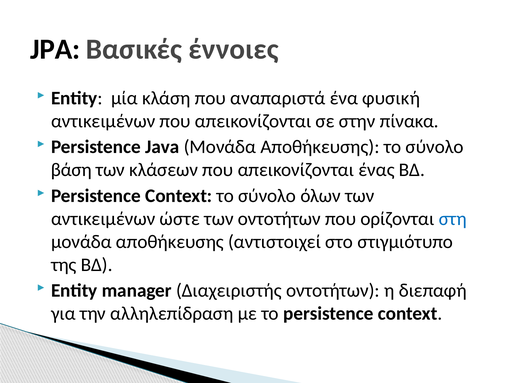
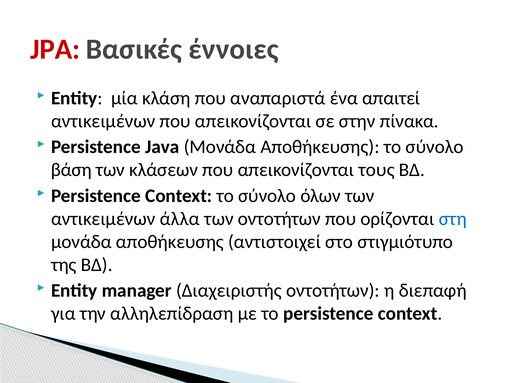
JPA colour: black -> red (55, 49)
φυσική: φυσική -> απαιτεί (391, 98)
ένας: ένας -> τους (376, 170)
ώστε: ώστε -> άλλα (180, 219)
